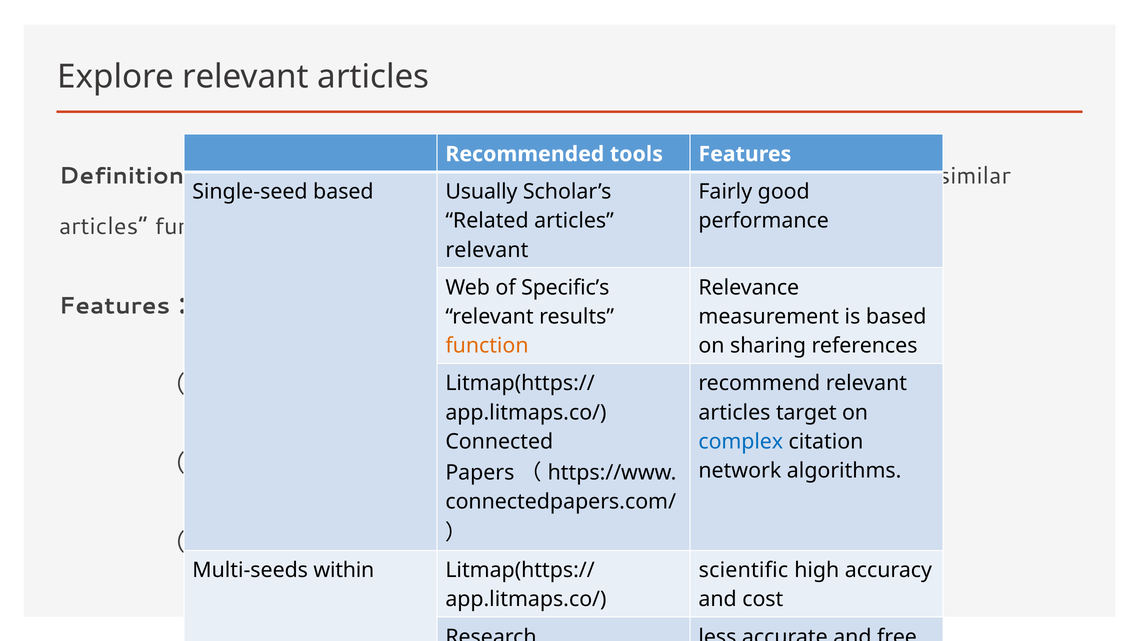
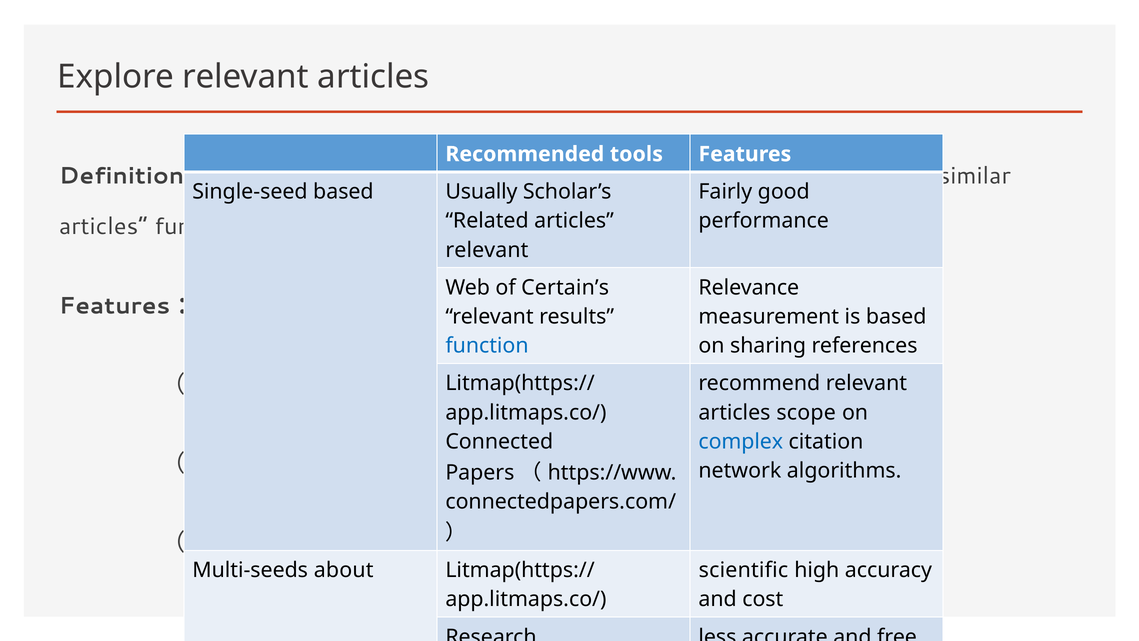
Specific’s: Specific’s -> Certain’s (565, 287)
function colour: orange -> blue (487, 346)
target: target -> scope (806, 412)
within: within -> about (344, 570)
